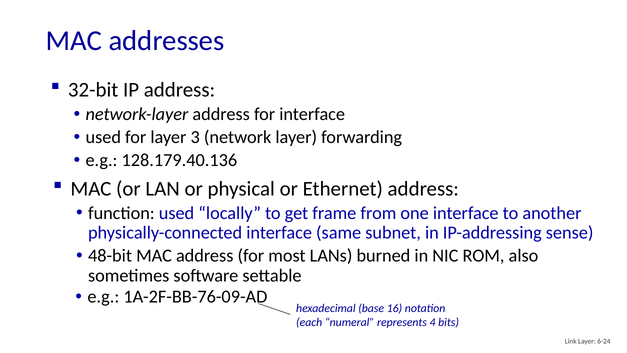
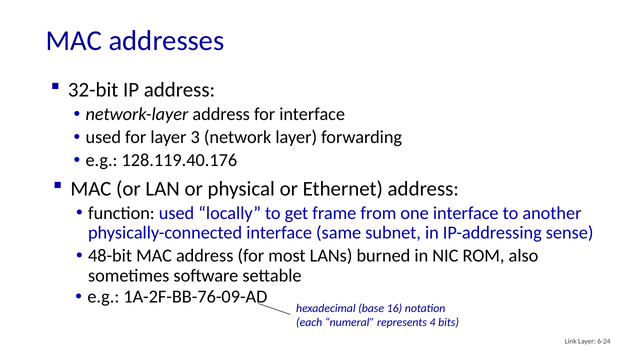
128.179.40.136: 128.179.40.136 -> 128.119.40.176 (179, 160)
